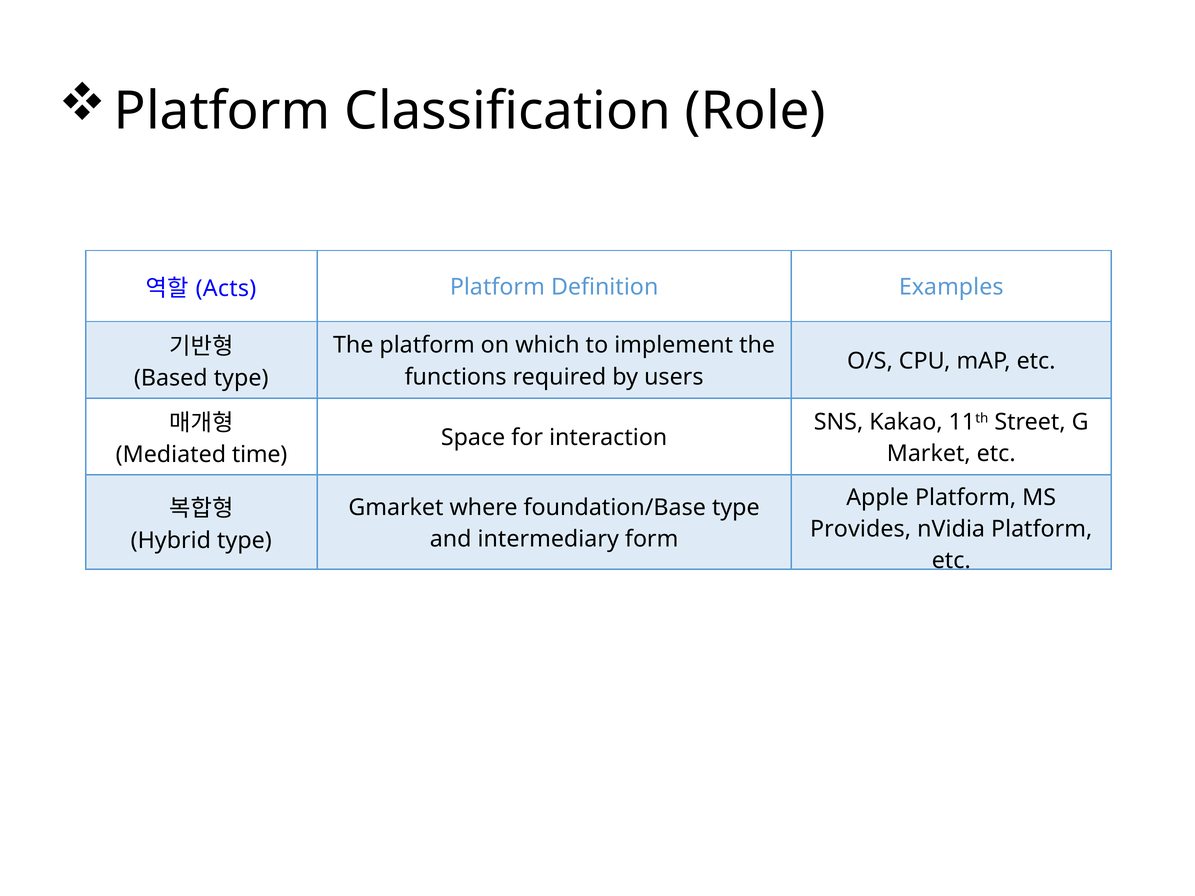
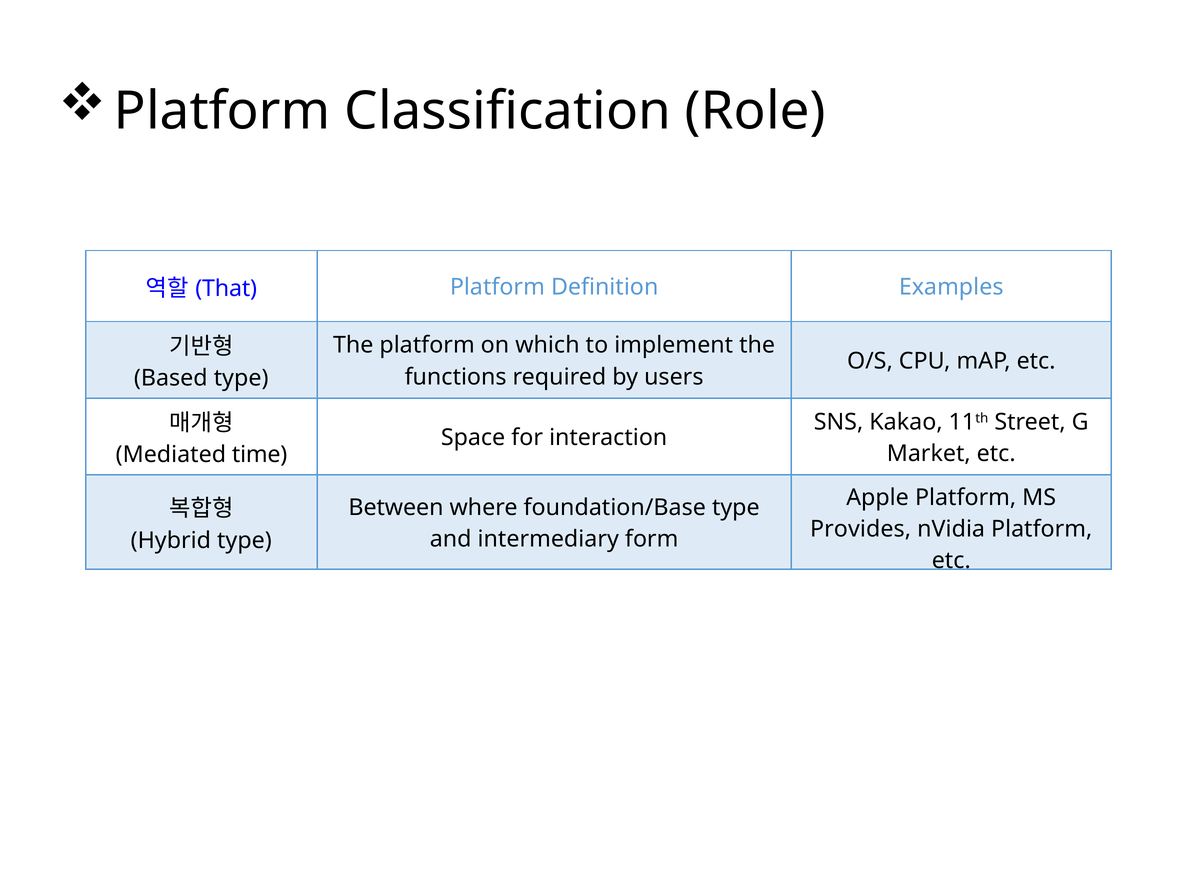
Acts: Acts -> That (226, 289)
Gmarket: Gmarket -> Between (396, 508)
